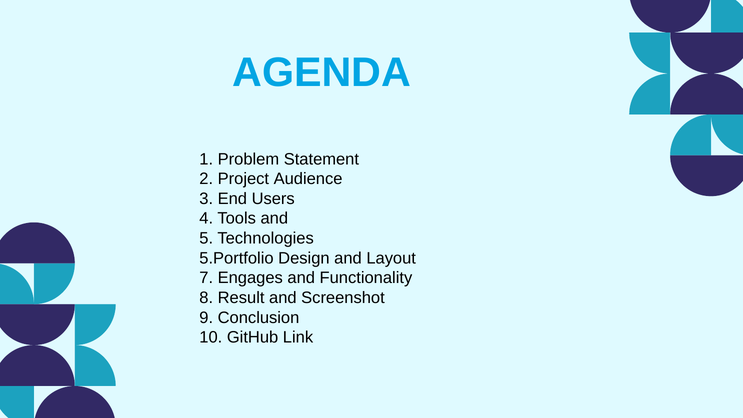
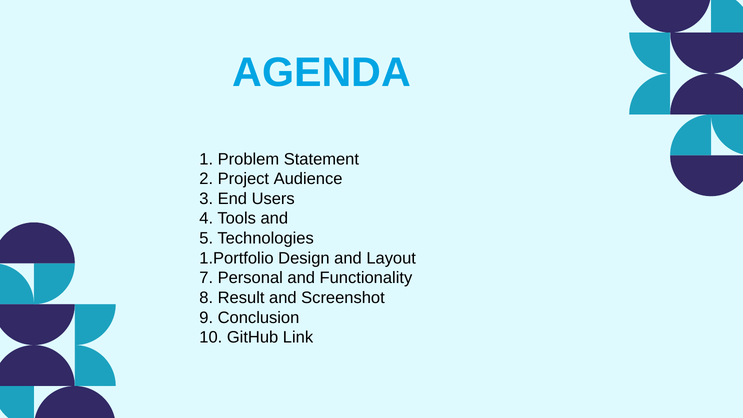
5.Portfolio: 5.Portfolio -> 1.Portfolio (236, 258)
Engages: Engages -> Personal (250, 278)
